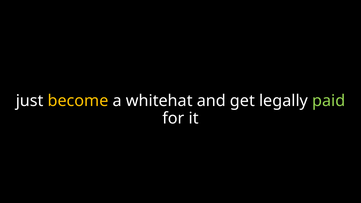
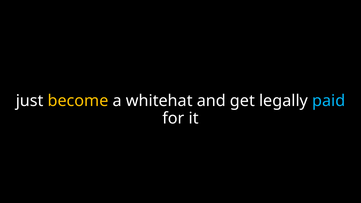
paid colour: light green -> light blue (329, 101)
